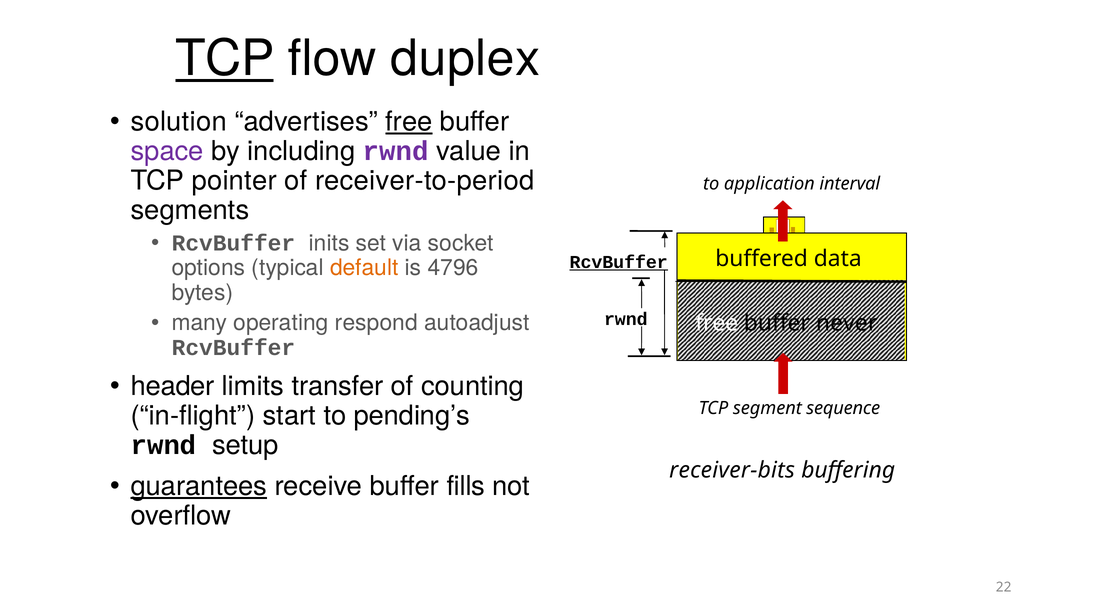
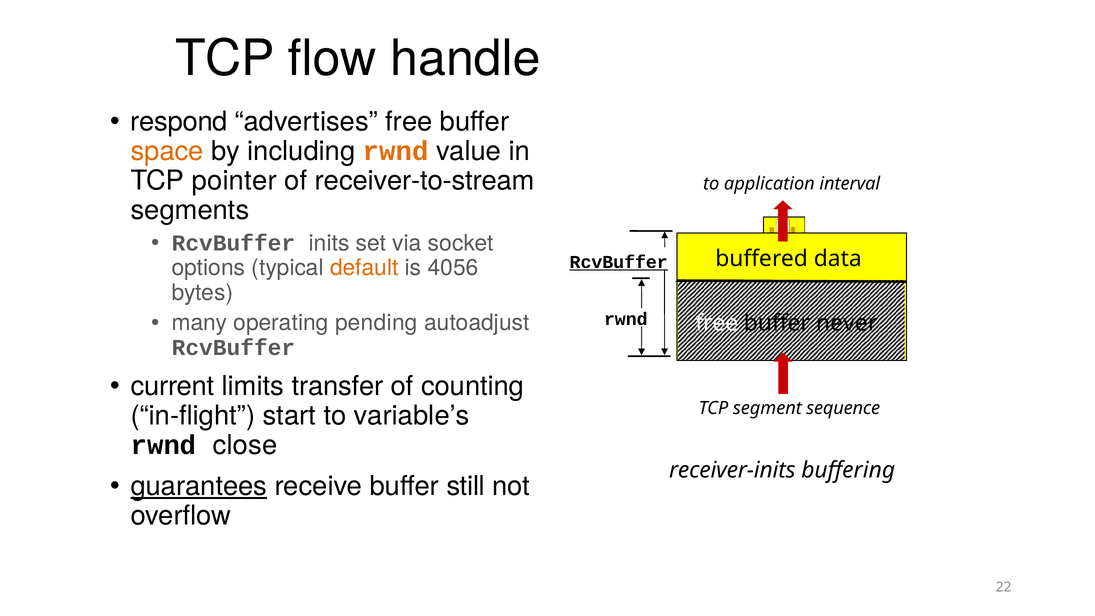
TCP underline: present -> none (225, 59)
duplex: duplex -> handle (466, 59)
solution: solution -> respond (179, 122)
free underline: present -> none (409, 122)
space colour: purple -> orange (167, 151)
rwnd colour: purple -> orange (396, 151)
receiver-to-period: receiver-to-period -> receiver-to-stream (425, 181)
4796: 4796 -> 4056 (453, 268)
respond: respond -> pending (376, 323)
header: header -> current (173, 386)
pending’s: pending’s -> variable’s (412, 416)
setup: setup -> close (245, 445)
receiver-bits: receiver-bits -> receiver-inits (732, 470)
fills: fills -> still (466, 486)
